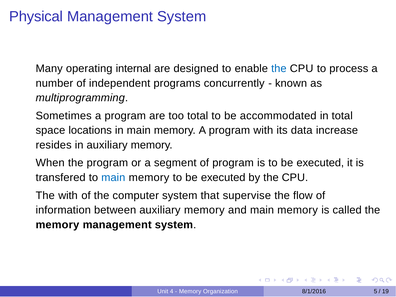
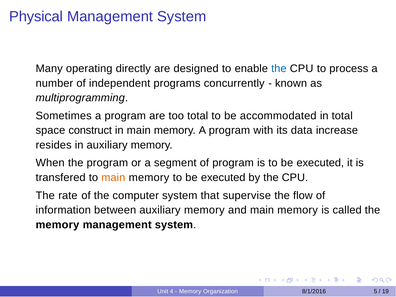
internal: internal -> directly (133, 69)
locations: locations -> construct (90, 130)
main colour: blue -> orange (113, 178)
The with: with -> rate (68, 196)
